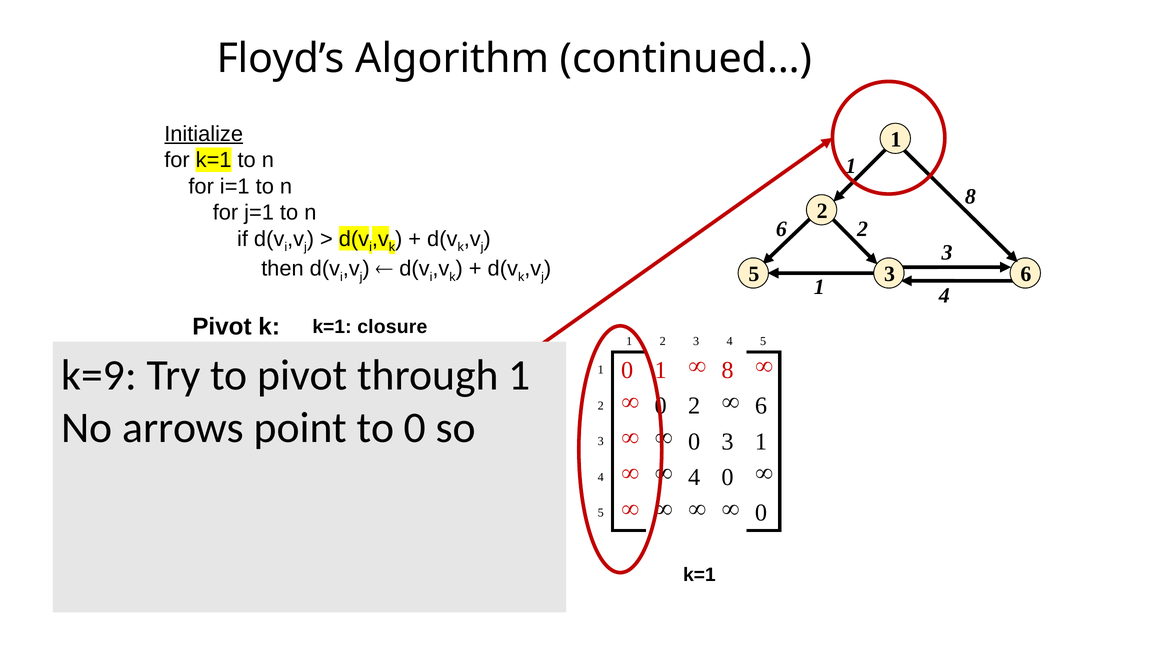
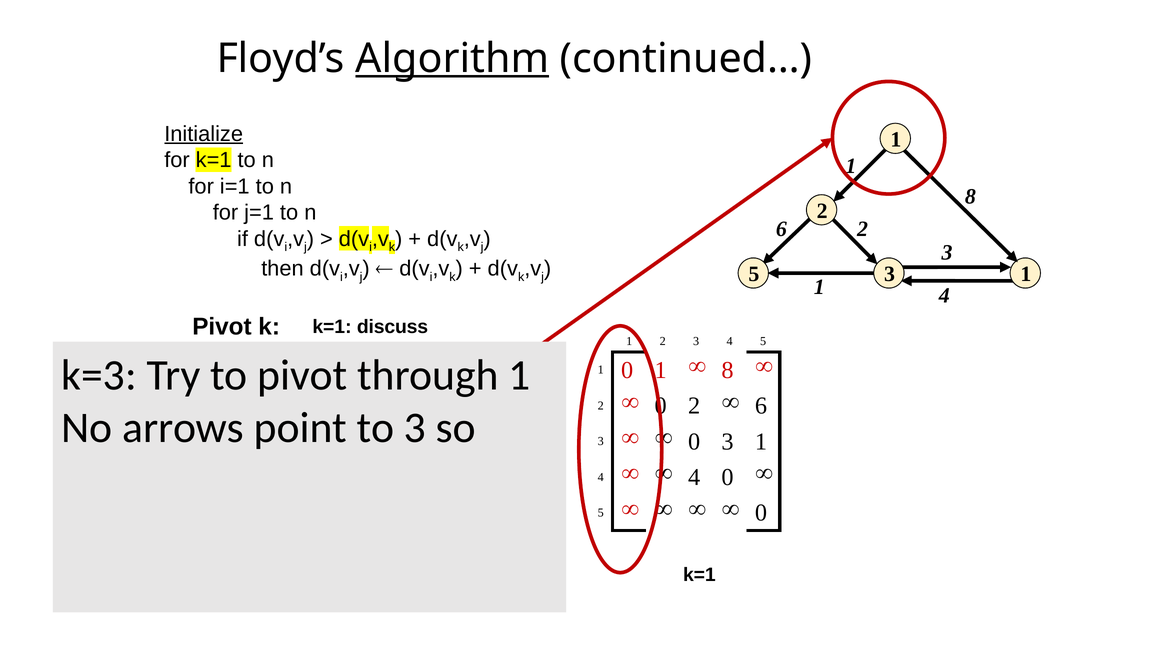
Algorithm underline: none -> present (452, 59)
6: 6 -> 1 (1026, 274)
closure: closure -> discuss (392, 327)
k=9: k=9 -> k=3 (99, 375)
to 0: 0 -> 3 (415, 428)
